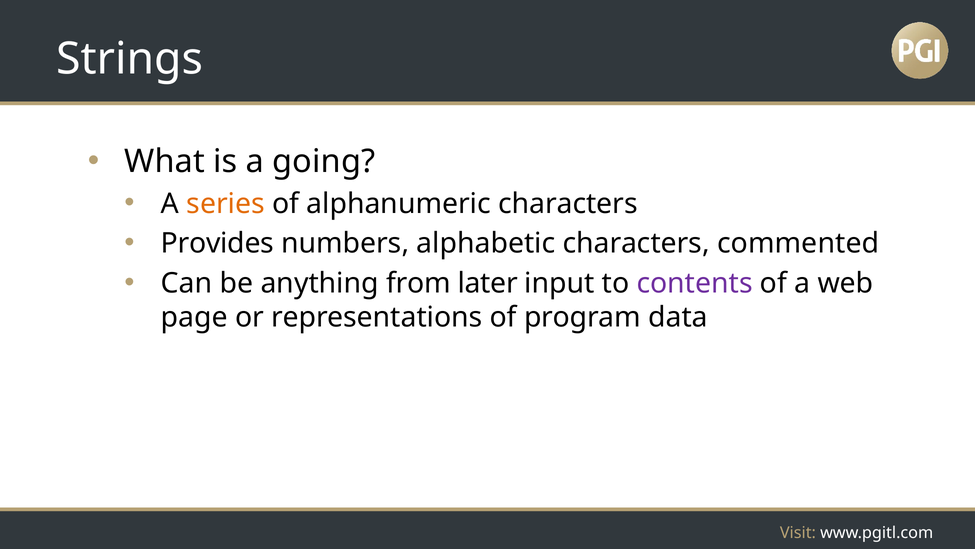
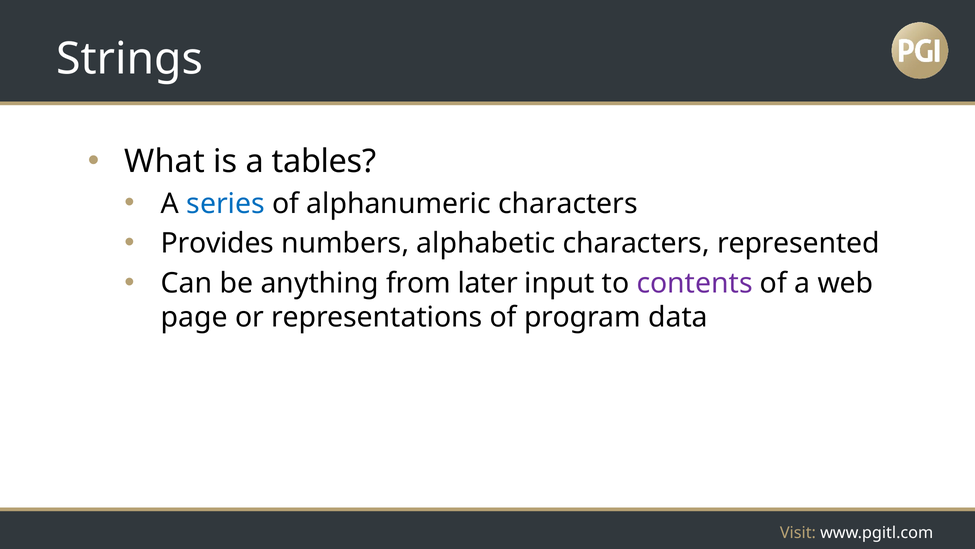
going: going -> tables (324, 161)
series colour: orange -> blue (226, 203)
commented: commented -> represented (798, 243)
